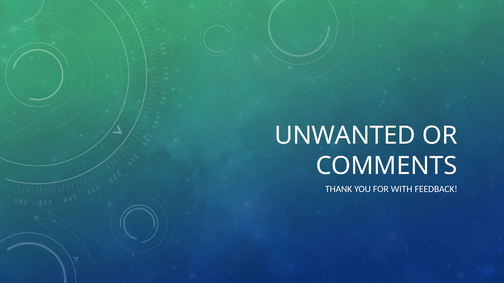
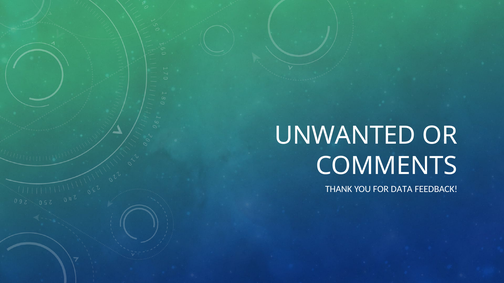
WITH: WITH -> DATA (402, 190)
